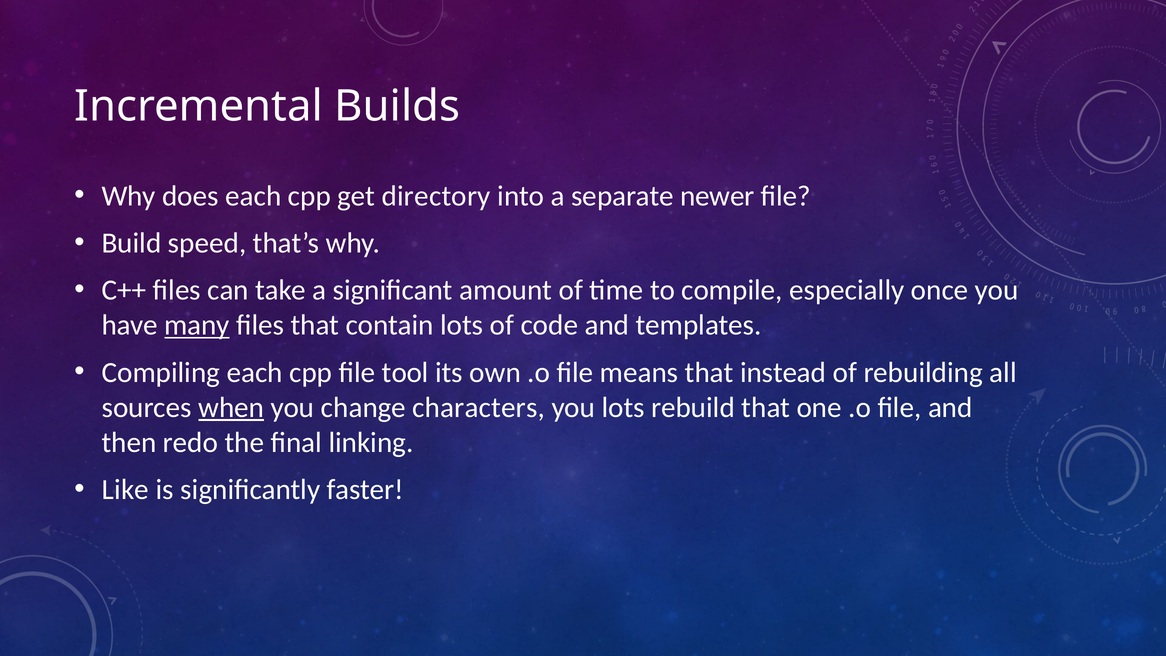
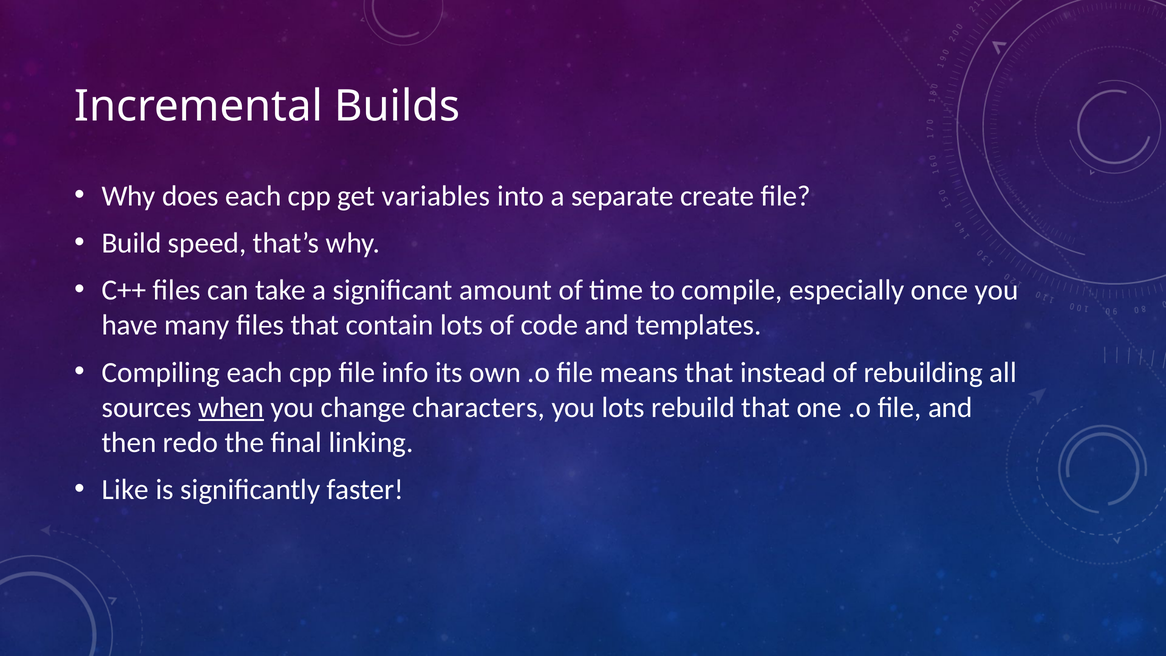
directory: directory -> variables (436, 196)
newer: newer -> create (717, 196)
many underline: present -> none (197, 325)
tool: tool -> info (405, 372)
